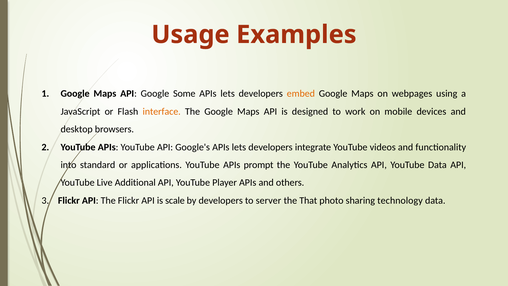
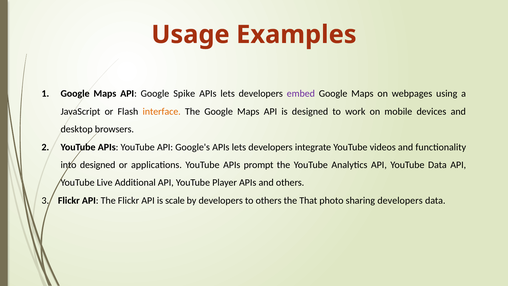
Some: Some -> Spike (184, 94)
embed colour: orange -> purple (301, 94)
into standard: standard -> designed (98, 165)
to server: server -> others (269, 200)
sharing technology: technology -> developers (400, 200)
